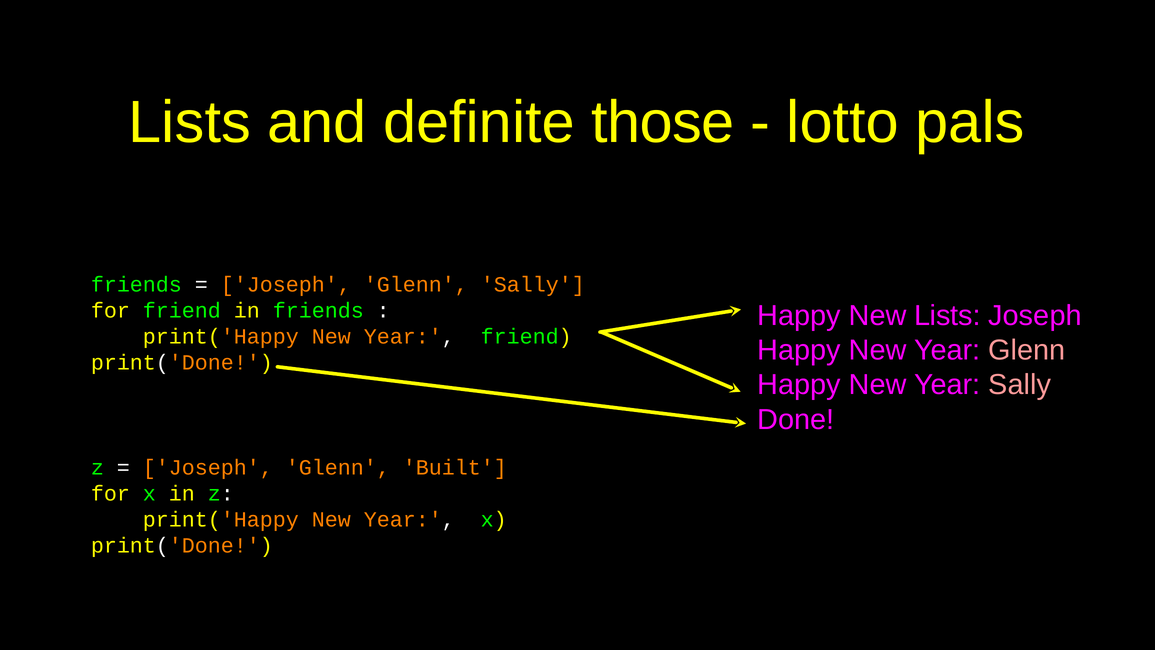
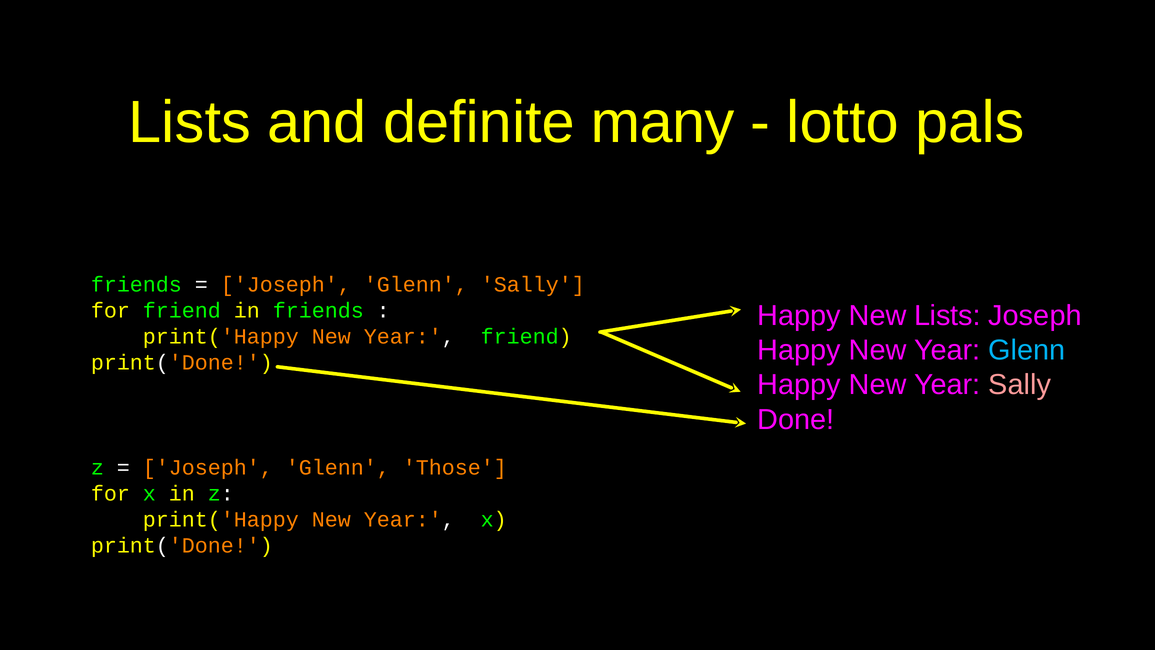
those: those -> many (663, 122)
Glenn colour: pink -> light blue (1027, 350)
Built: Built -> Those (455, 467)
